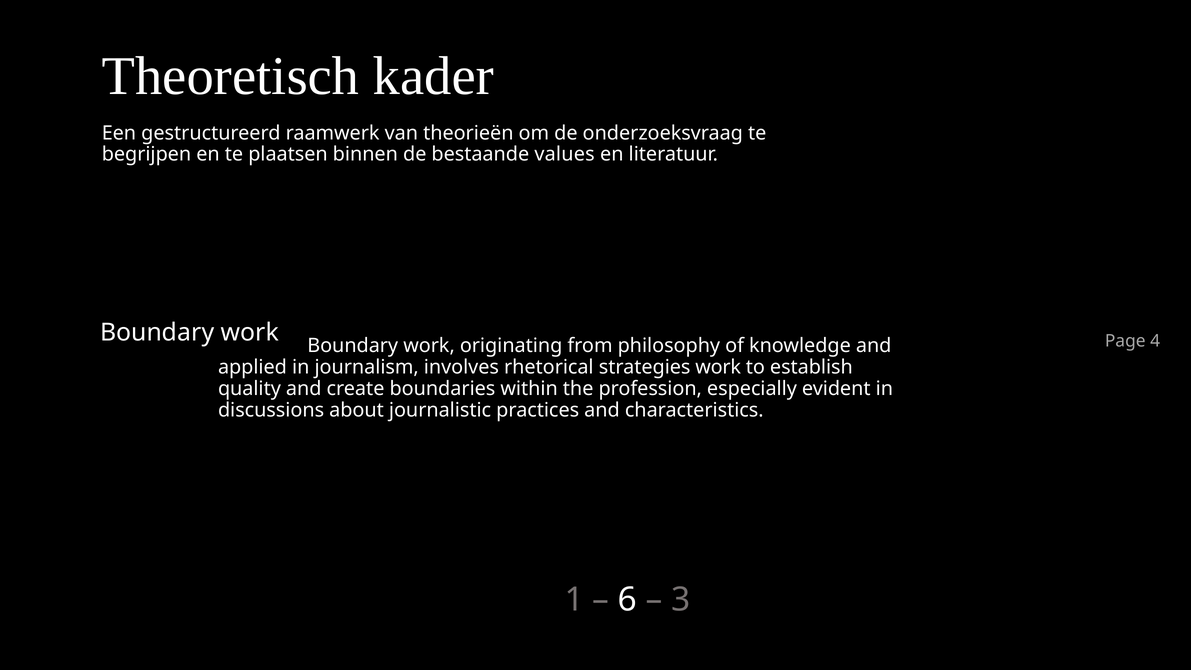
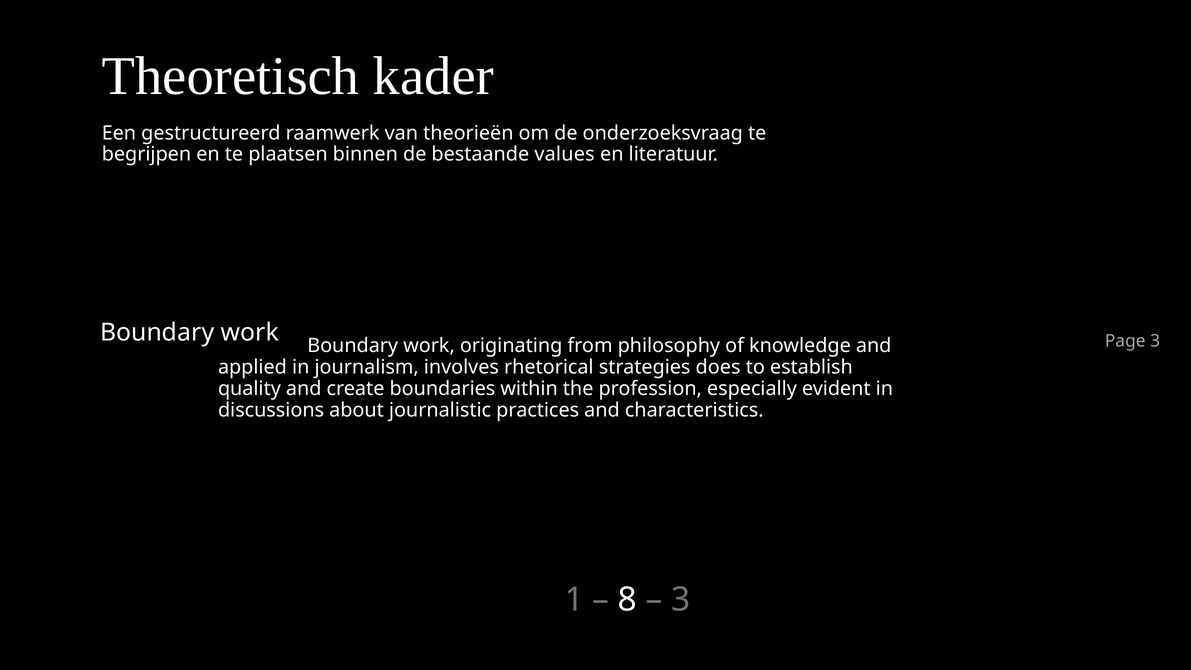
Page 4: 4 -> 3 (1155, 341)
strategies work: work -> does (718, 367)
6: 6 -> 8 (628, 599)
